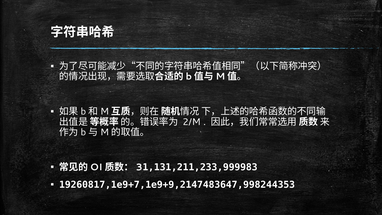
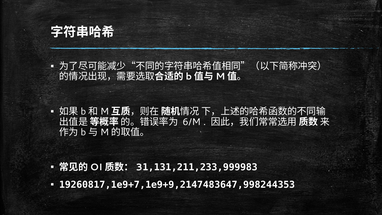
2/M: 2/M -> 6/M (192, 122)
